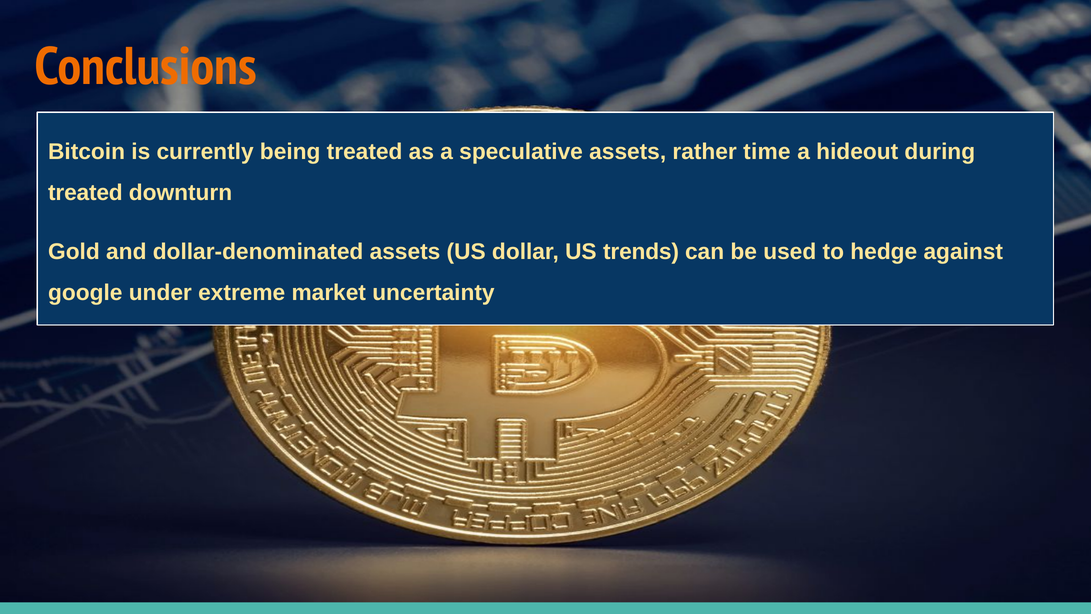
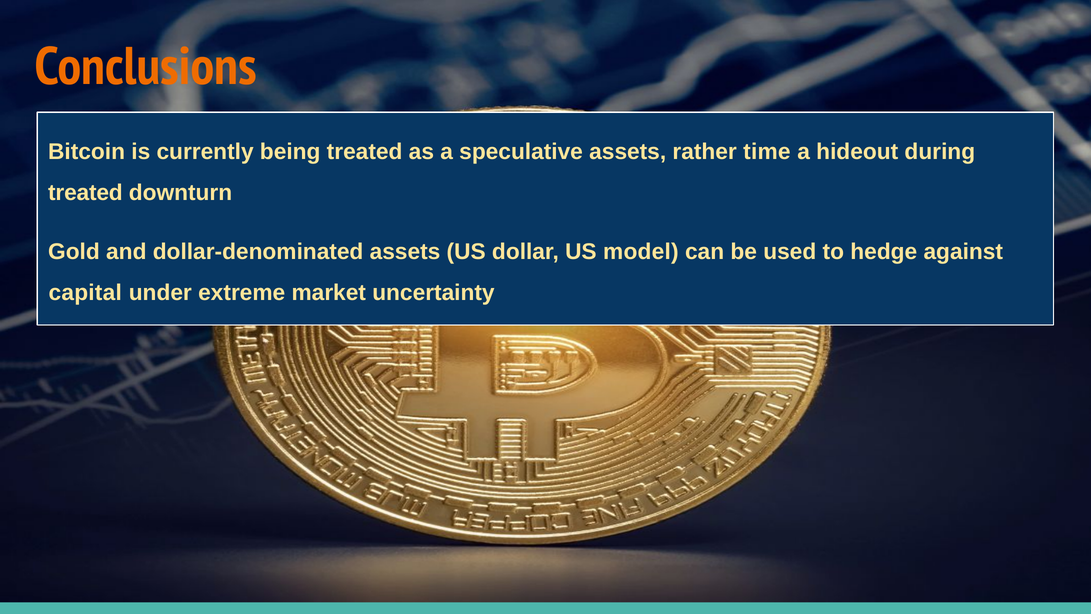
trends: trends -> model (641, 252)
google: google -> capital (85, 293)
